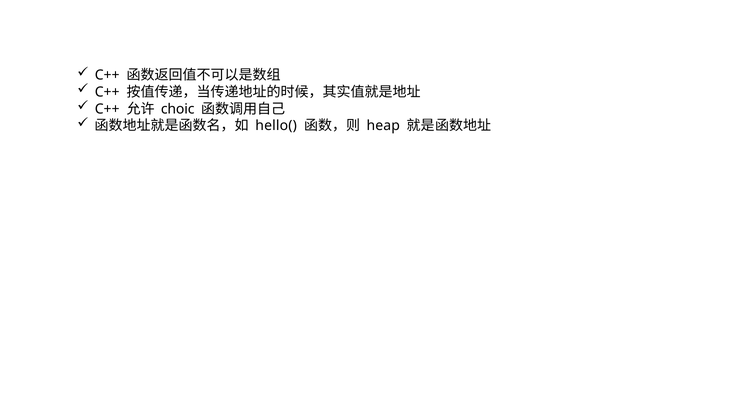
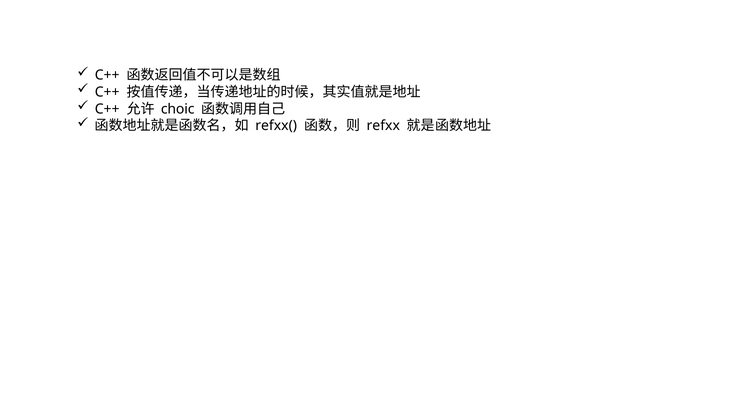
hello(: hello( -> refxx( (276, 126)
heap: heap -> refxx (383, 126)
